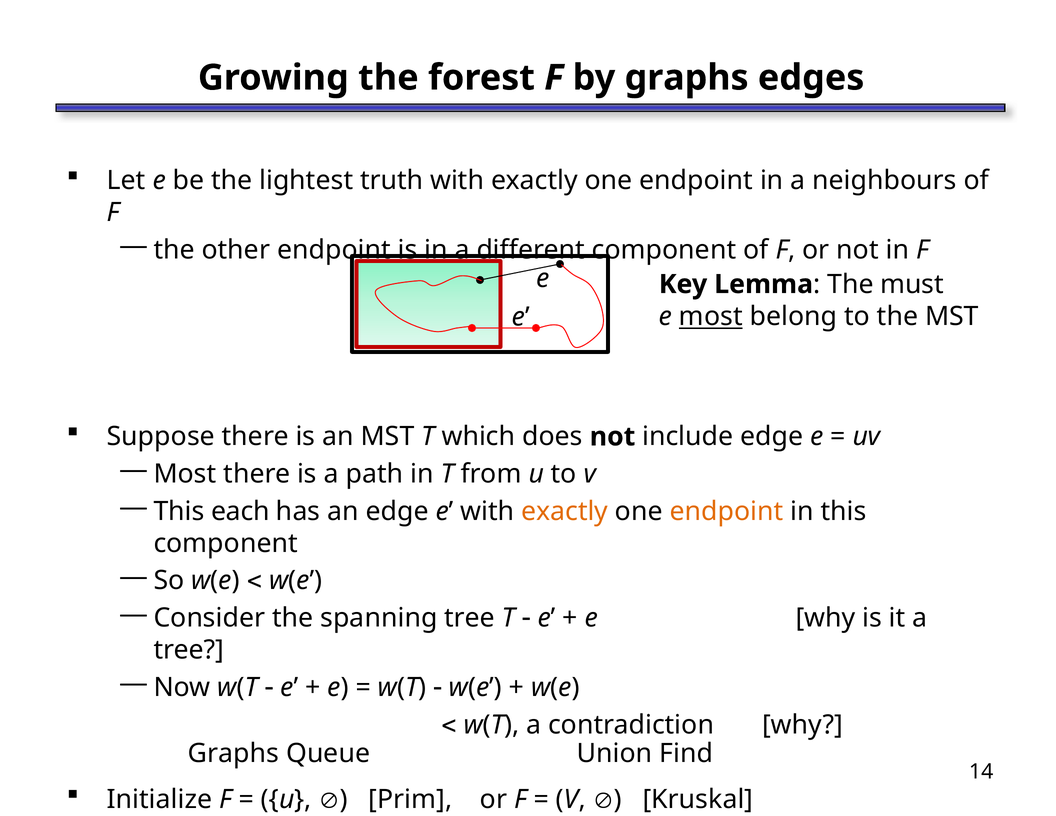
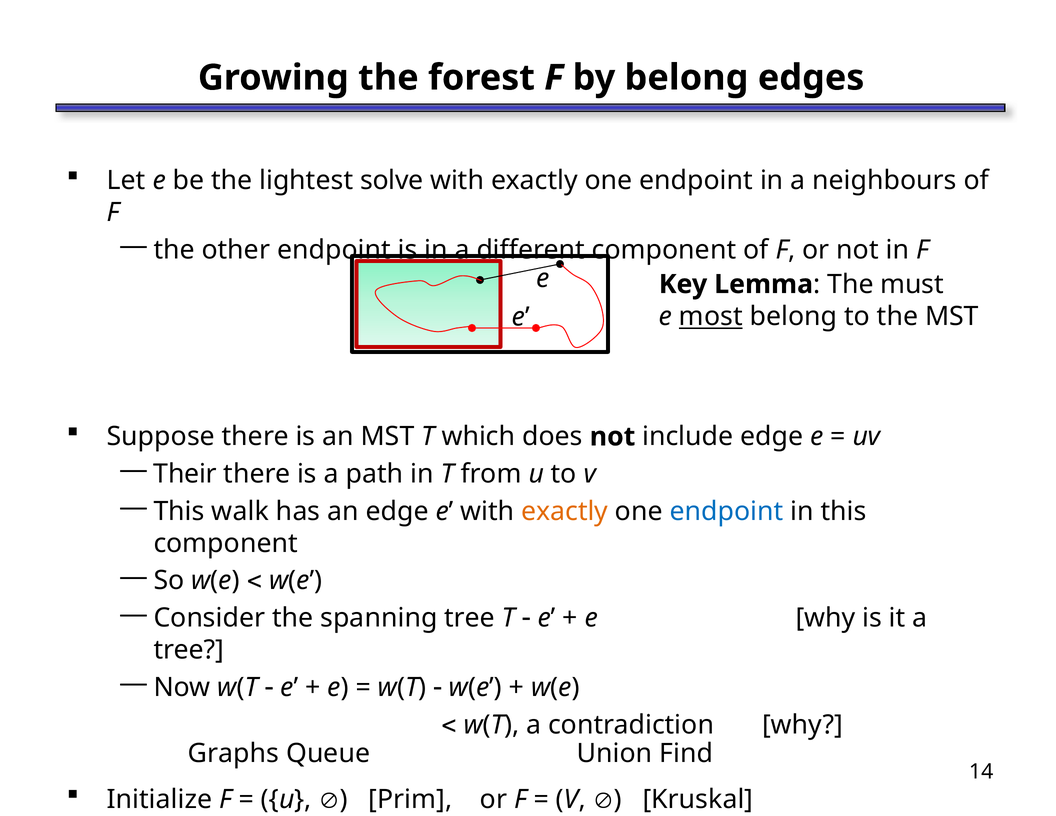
by graphs: graphs -> belong (687, 78)
truth: truth -> solve (392, 181)
Most: Most -> Their (185, 474)
each: each -> walk (240, 511)
endpoint colour: orange -> blue (726, 511)
